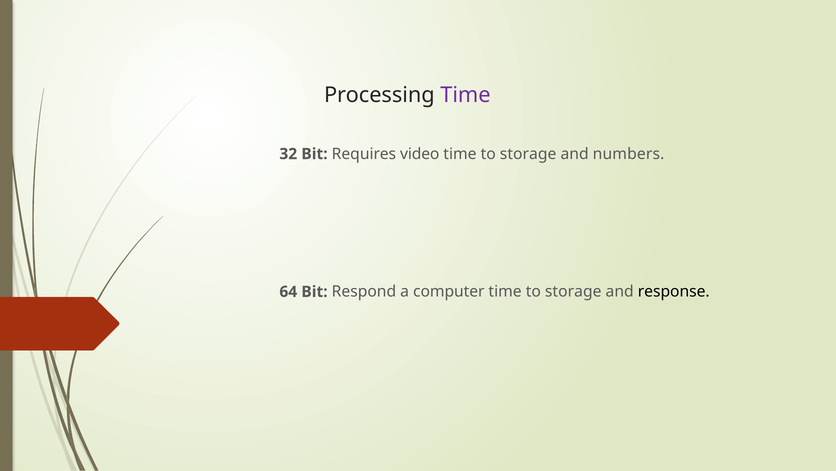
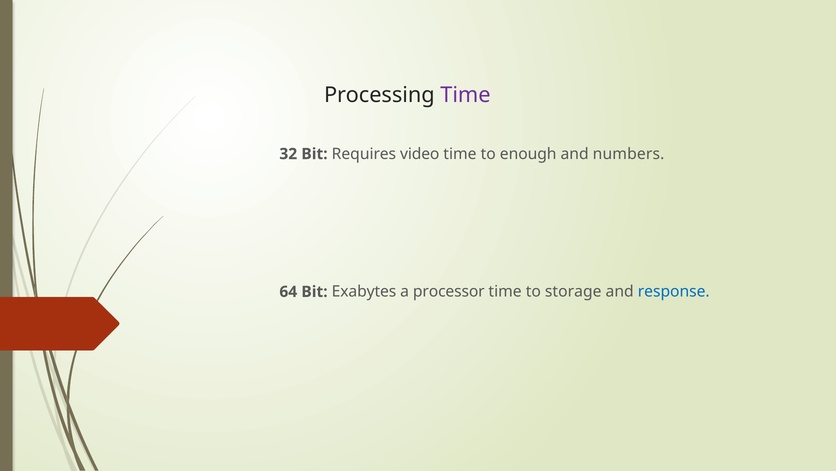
storage: storage -> enough (528, 154)
Respond: Respond -> Exabytes (364, 291)
computer: computer -> processor (449, 291)
response colour: black -> blue (674, 291)
